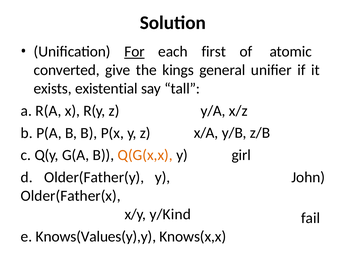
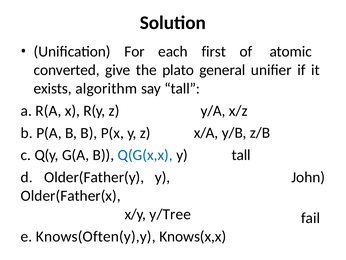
For underline: present -> none (135, 51)
kings: kings -> plato (178, 70)
existential: existential -> algorithm (106, 88)
Q(G(x,x colour: orange -> blue (145, 155)
girl: girl -> tall (241, 155)
y/Kind: y/Kind -> y/Tree (170, 214)
Knows(Values(y),y: Knows(Values(y),y -> Knows(Often(y),y (96, 236)
